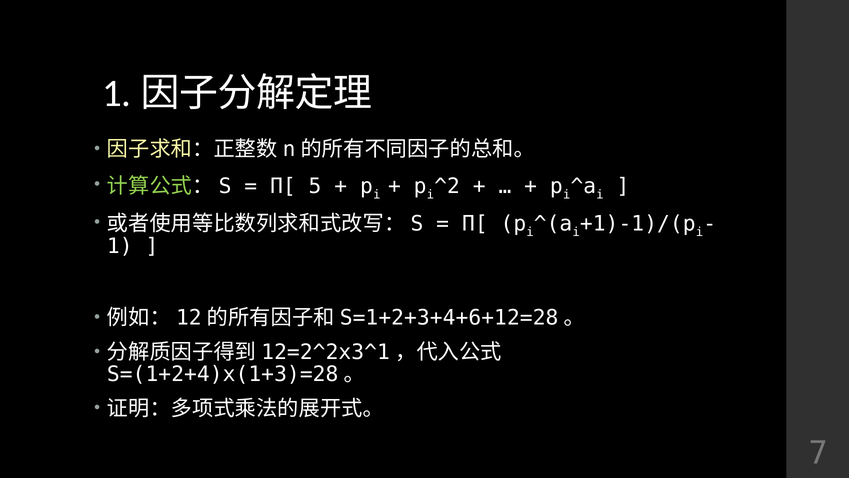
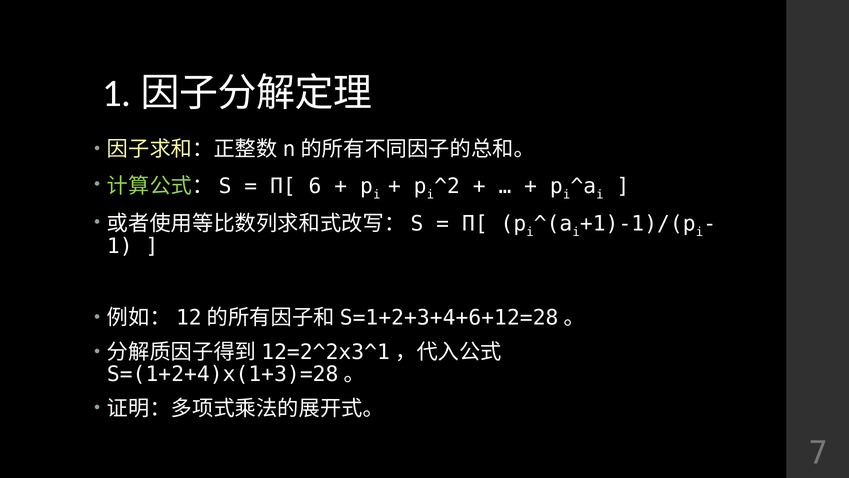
5: 5 -> 6 (315, 186)
